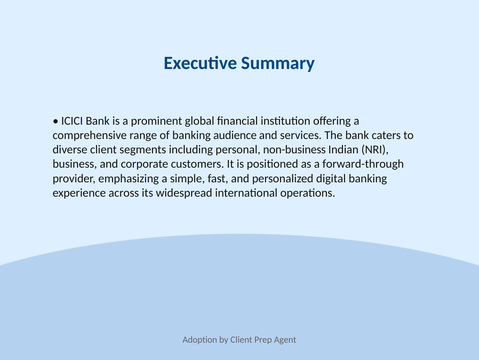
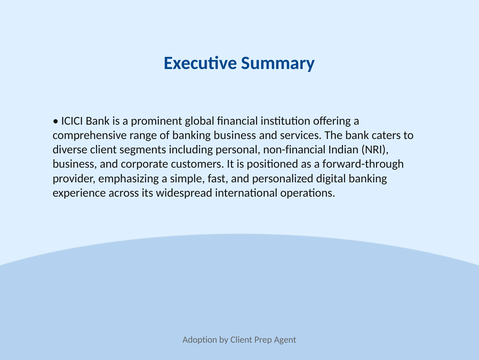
banking audience: audience -> business (235, 135)
non-business: non-business -> non-financial (294, 149)
